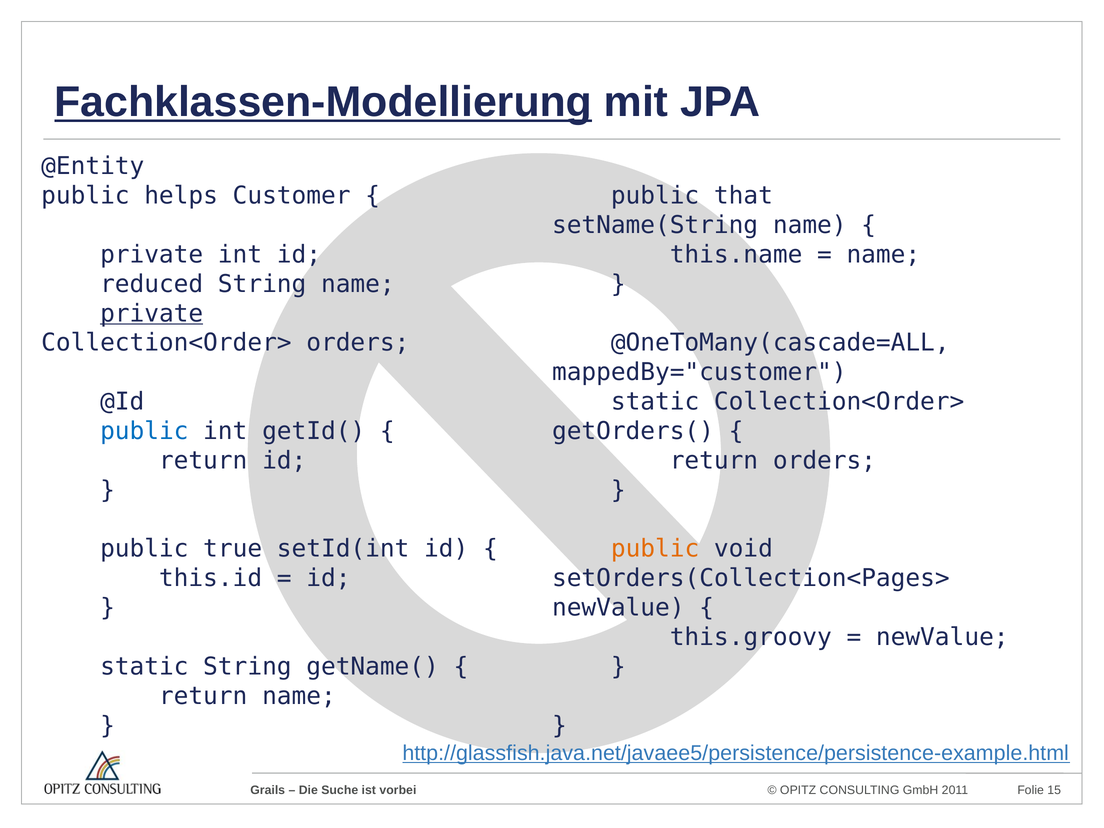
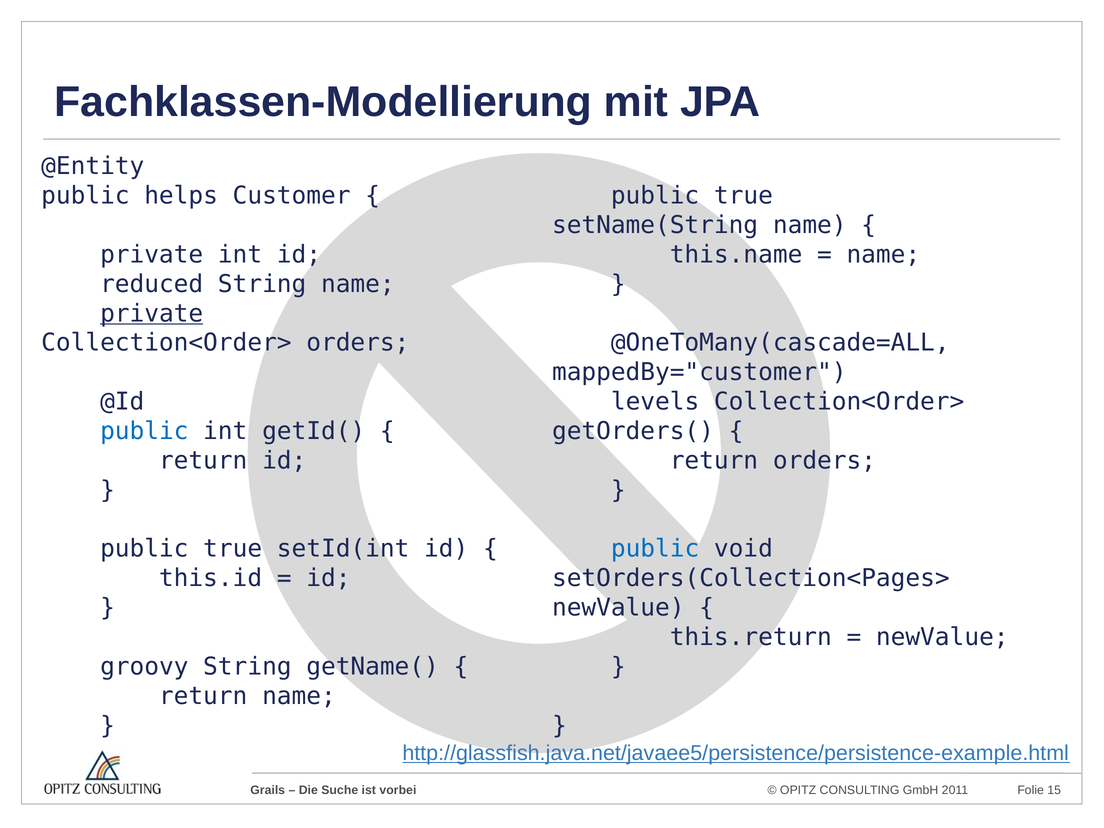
Fachklassen-Modellierung underline: present -> none (323, 102)
that: that -> true (743, 196)
static: static -> levels (655, 402)
public colour: orange -> blue (655, 549)
this.groovy: this.groovy -> this.return (751, 637)
static: static -> groovy (144, 667)
